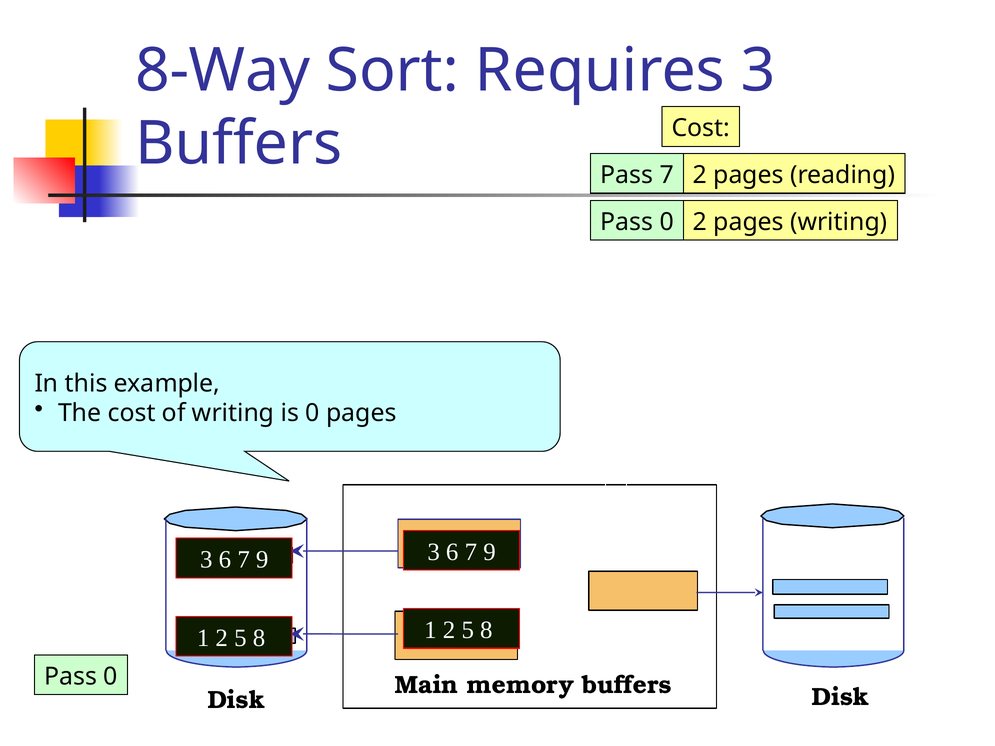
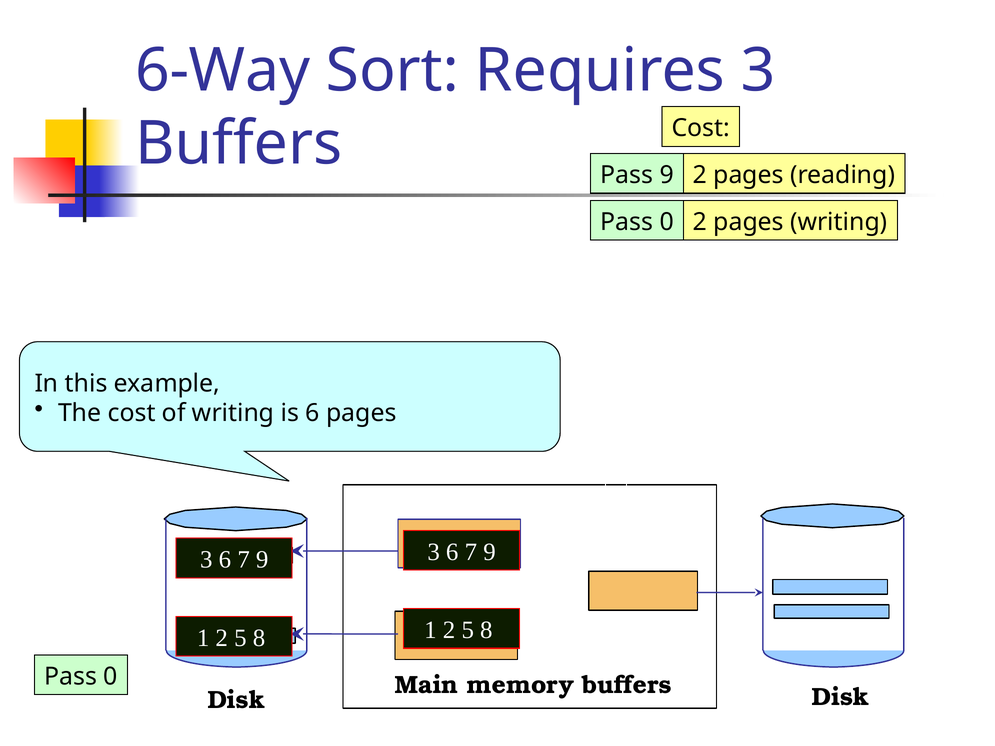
8-Way: 8-Way -> 6-Way (223, 71)
Pass 7: 7 -> 9 (667, 175)
is 0: 0 -> 6 (313, 413)
